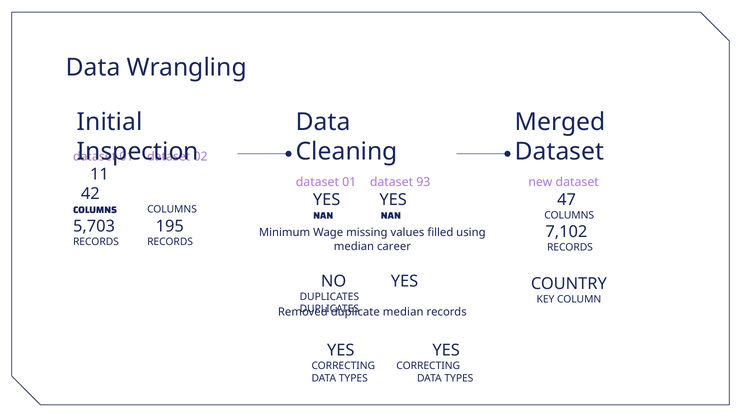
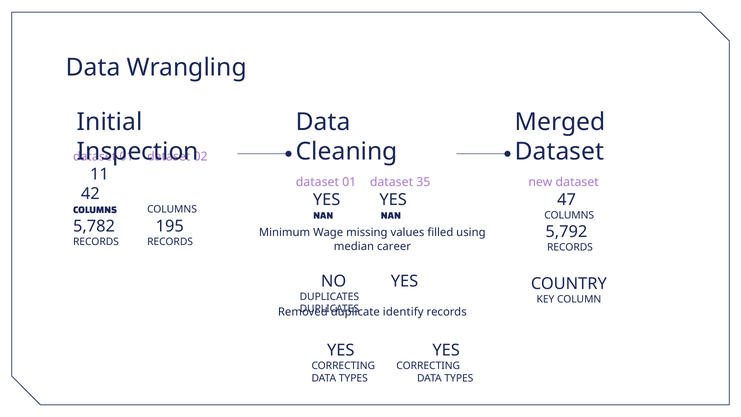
93: 93 -> 35 (423, 182)
5,703: 5,703 -> 5,782 (94, 226)
7,102: 7,102 -> 5,792 (566, 232)
median: median -> identify (403, 312)
